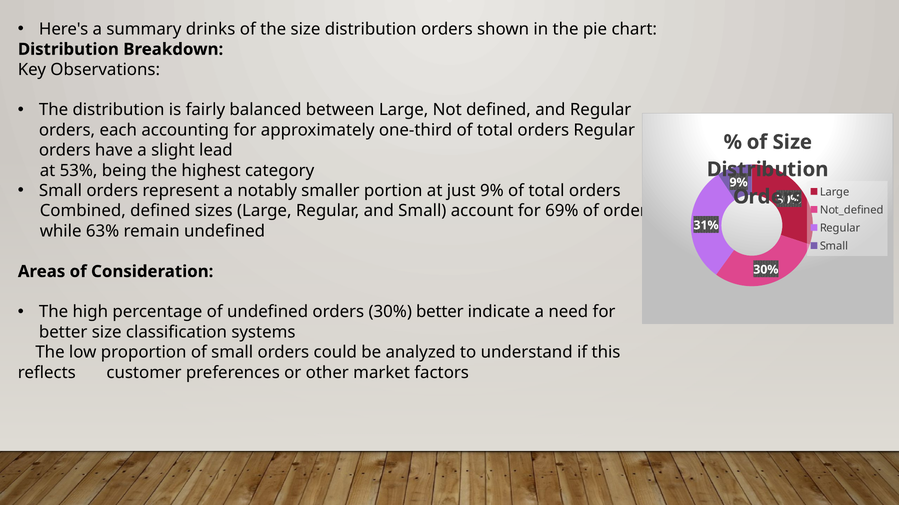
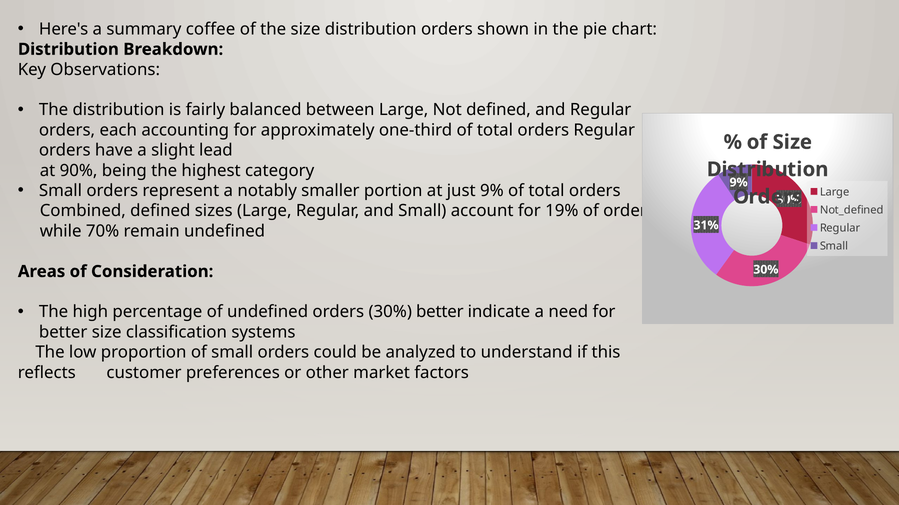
drinks: drinks -> coffee (211, 29)
53%: 53% -> 90% (79, 171)
69%: 69% -> 19% (562, 211)
63%: 63% -> 70% (103, 231)
